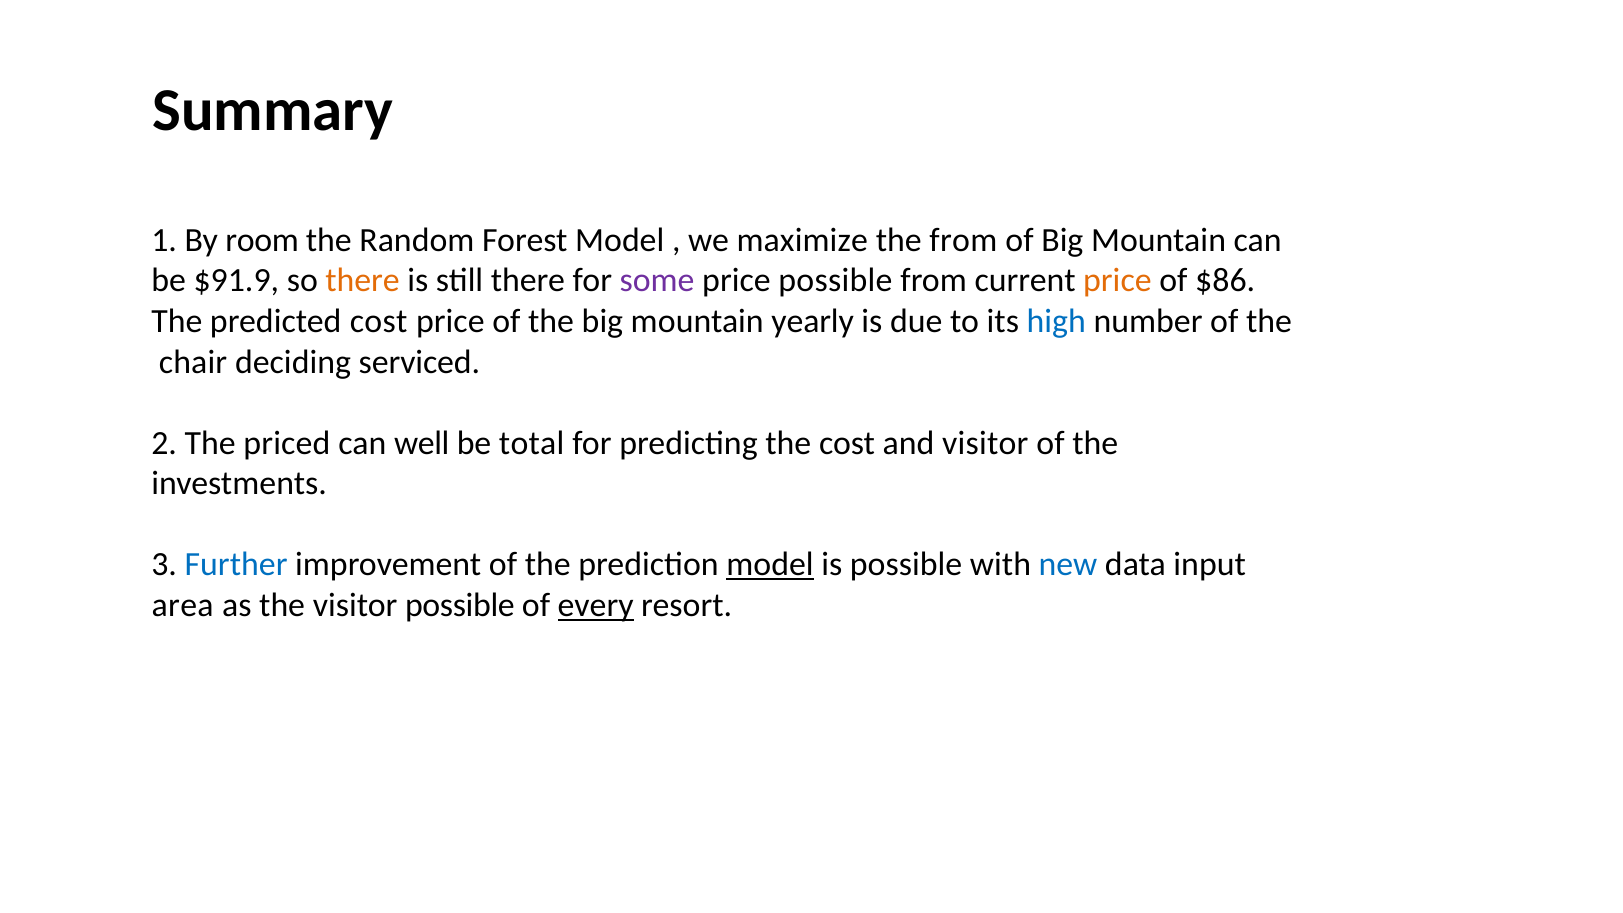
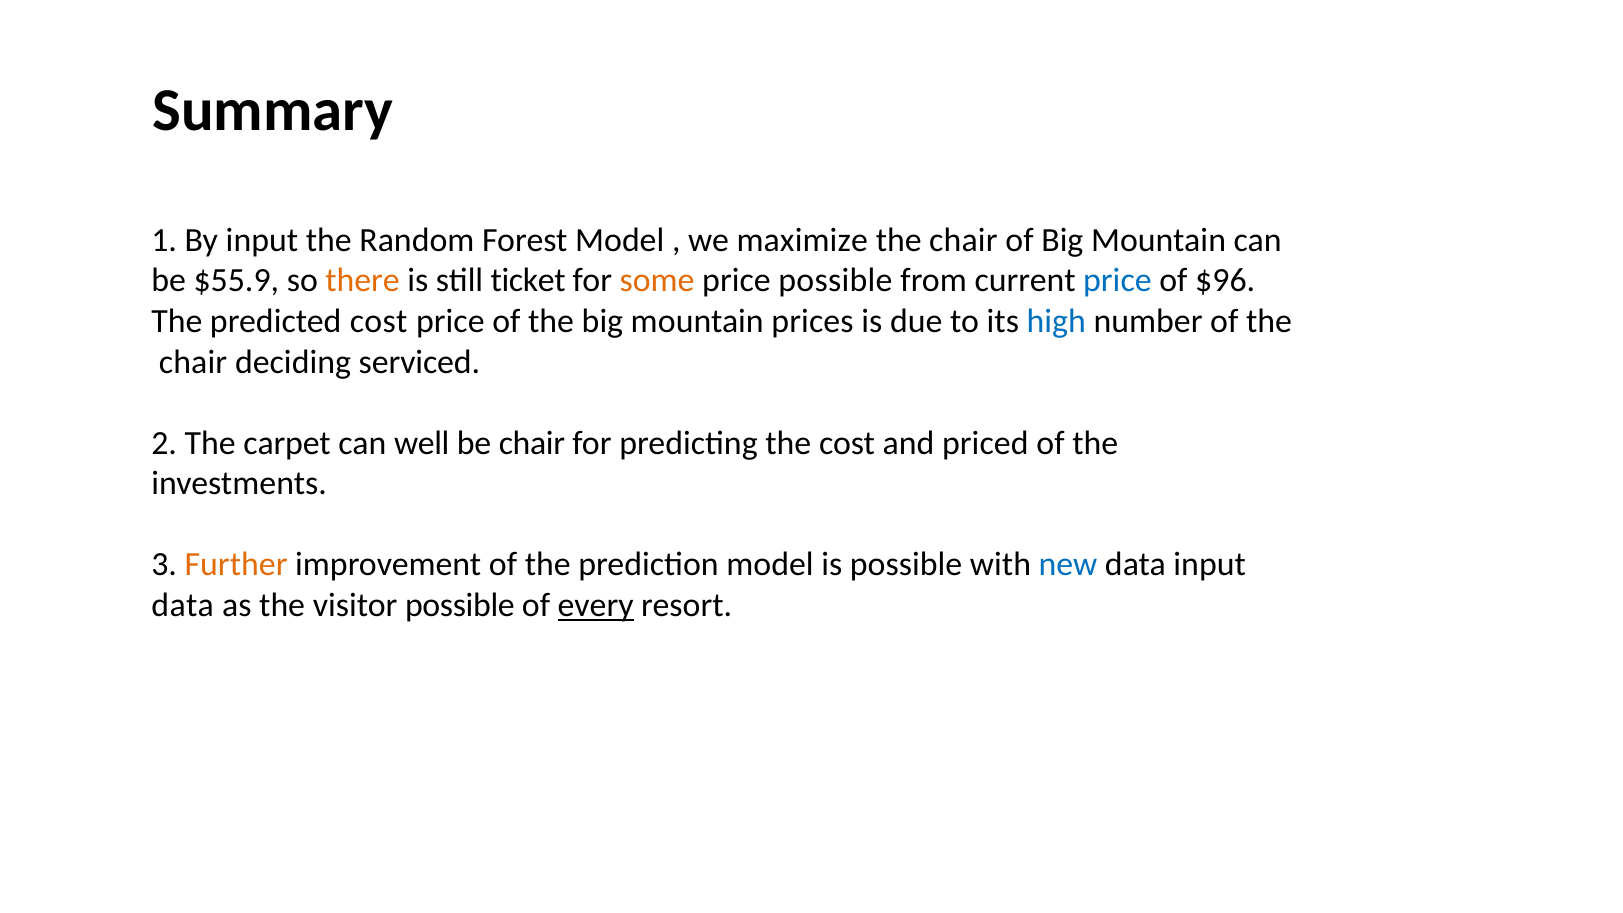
By room: room -> input (262, 240)
from: from -> chair (963, 240)
$91.9: $91.9 -> $55.9 (236, 281)
still there: there -> ticket (528, 281)
some colour: purple -> orange (657, 281)
price colour: orange -> blue (1117, 281)
$86: $86 -> $96 (1225, 281)
yearly: yearly -> prices (813, 321)
priced: priced -> carpet (287, 443)
be total: total -> chair (532, 443)
and visitor: visitor -> priced (985, 443)
Further colour: blue -> orange (236, 565)
model underline: present -> none (770, 565)
area: area -> data (183, 605)
